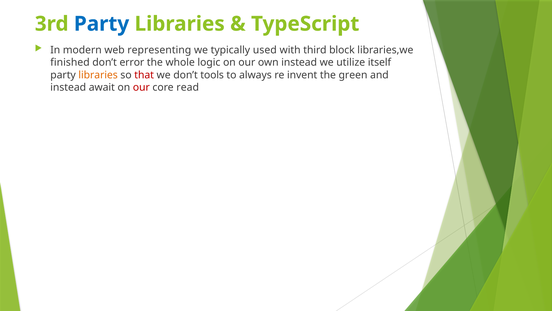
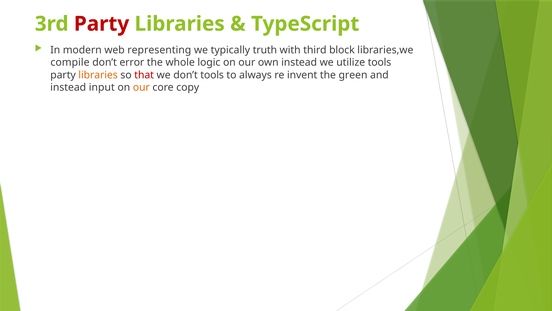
Party colour: blue -> red (102, 24)
used: used -> truth (265, 50)
finished: finished -> compile (70, 62)
utilize itself: itself -> tools (380, 62)
await: await -> input (102, 87)
our colour: red -> orange (141, 87)
read: read -> copy (188, 87)
